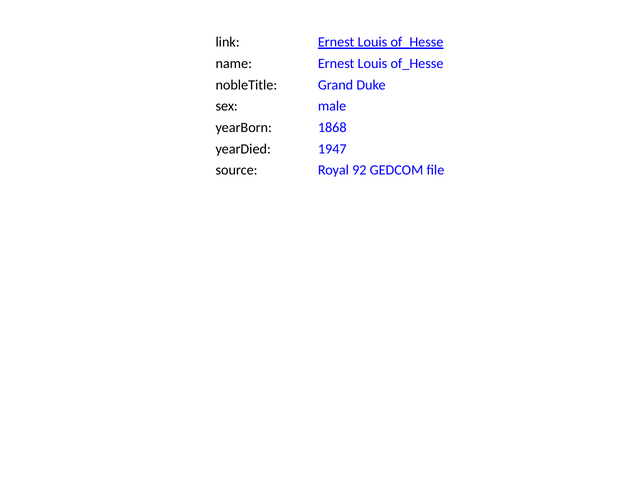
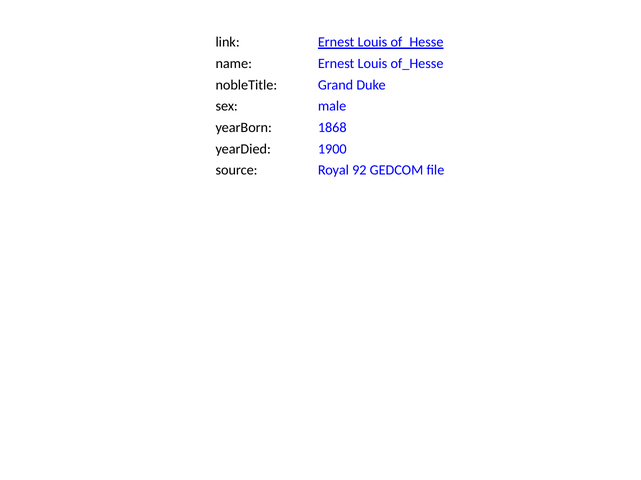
1947: 1947 -> 1900 (332, 149)
